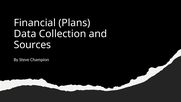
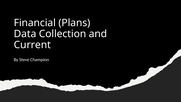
Sources: Sources -> Current (32, 45)
